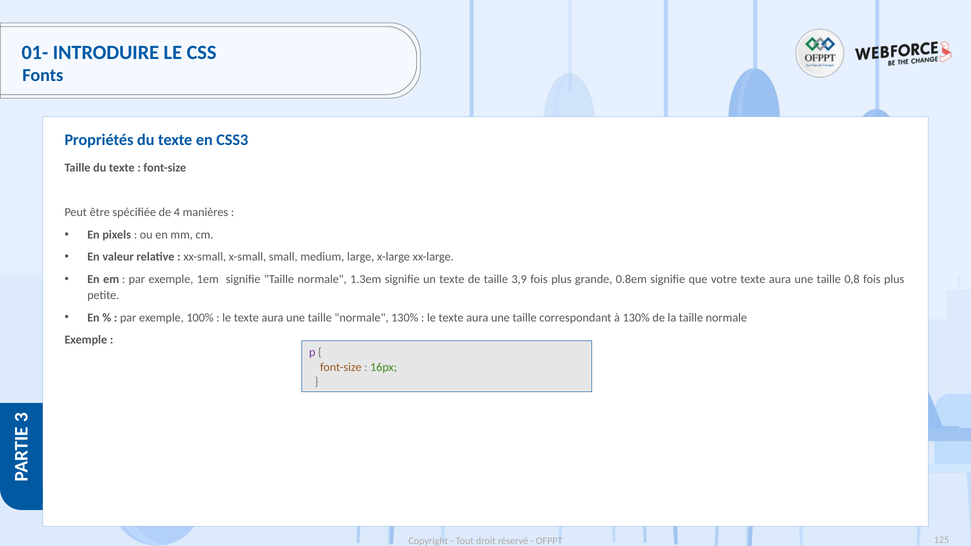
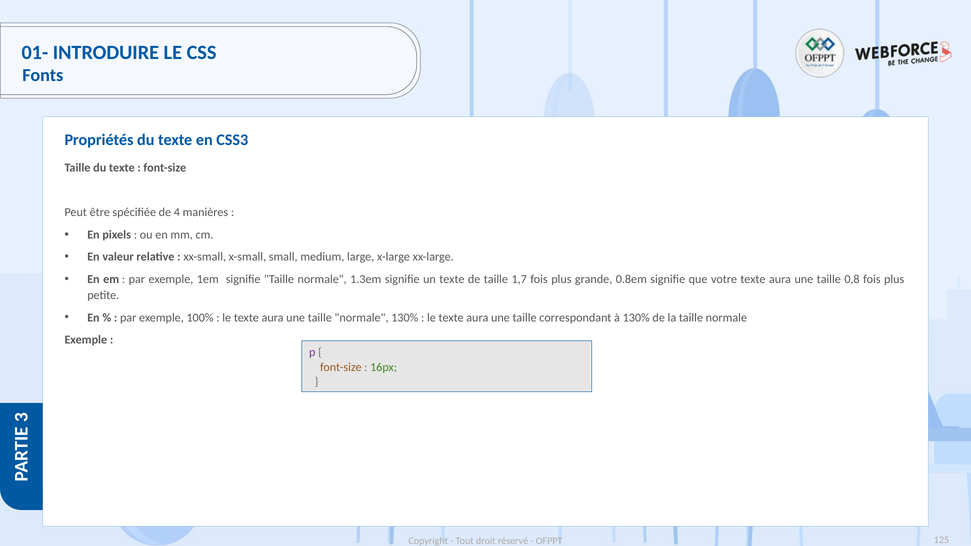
3,9: 3,9 -> 1,7 (519, 279)
